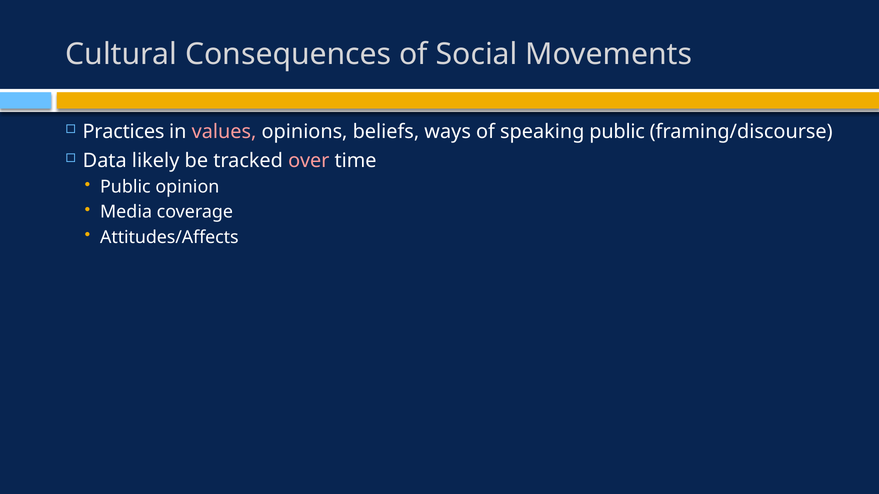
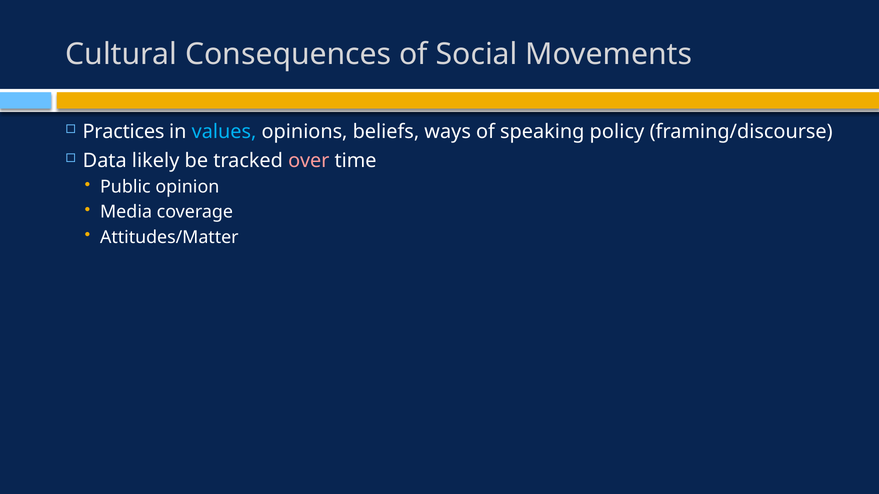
values colour: pink -> light blue (224, 132)
speaking public: public -> policy (617, 132)
Attitudes/Affects: Attitudes/Affects -> Attitudes/Matter (169, 237)
